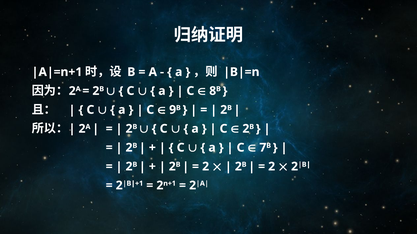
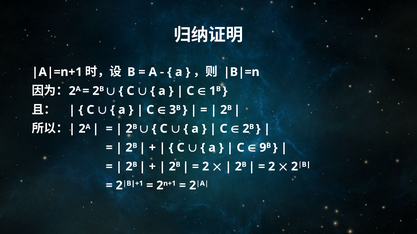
8: 8 -> 1 (213, 91)
9: 9 -> 3 (173, 110)
7: 7 -> 9 (263, 148)
